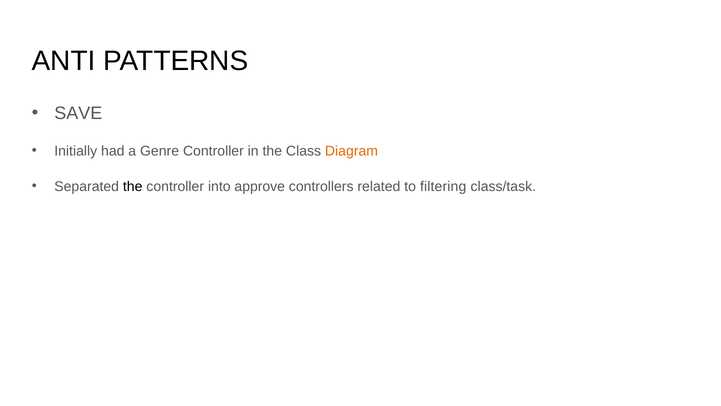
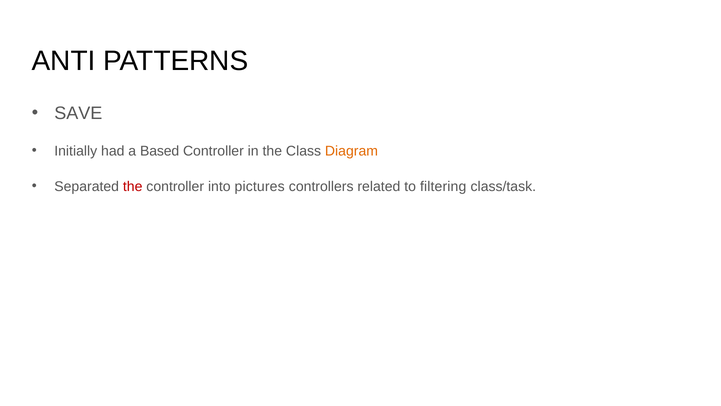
Genre: Genre -> Based (160, 151)
the colour: black -> red (133, 186)
approve: approve -> pictures (260, 186)
